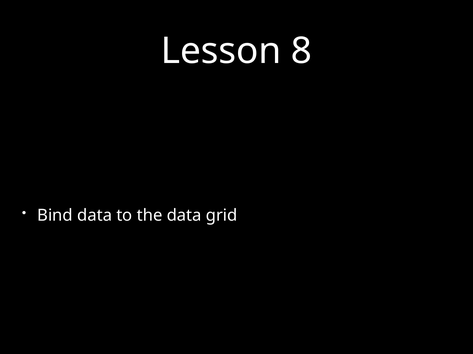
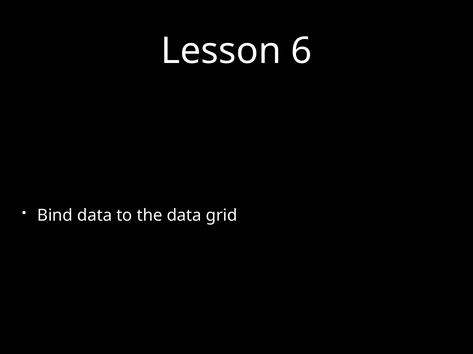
8: 8 -> 6 (302, 51)
